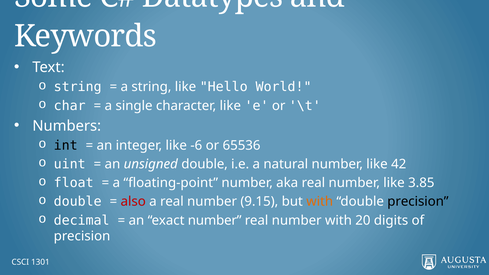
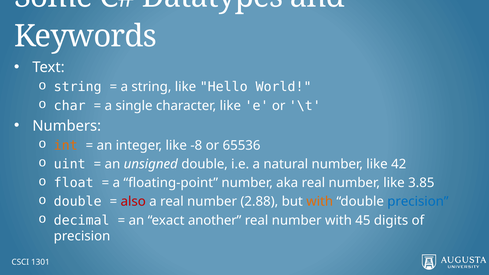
int colour: black -> orange (66, 145)
-6: -6 -> -8 (196, 145)
9.15: 9.15 -> 2.88 (259, 202)
precision colour: black -> blue (418, 202)
exact number: number -> another (215, 220)
20: 20 -> 45 (363, 220)
